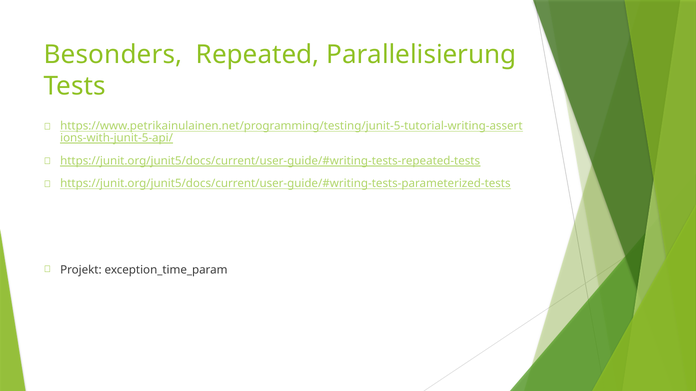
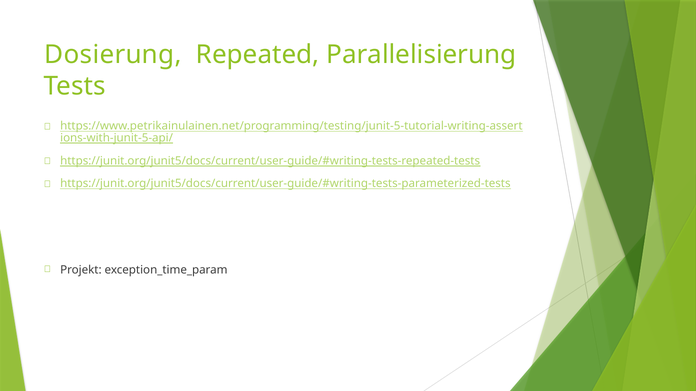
Besonders: Besonders -> Dosierung (113, 55)
